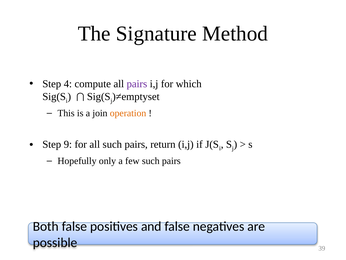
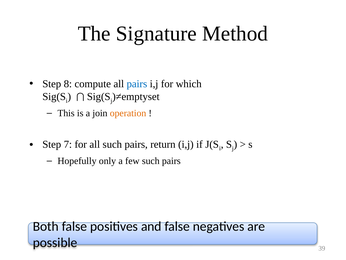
4: 4 -> 8 (68, 84)
pairs colour: purple -> blue (137, 84)
9: 9 -> 7 (68, 144)
